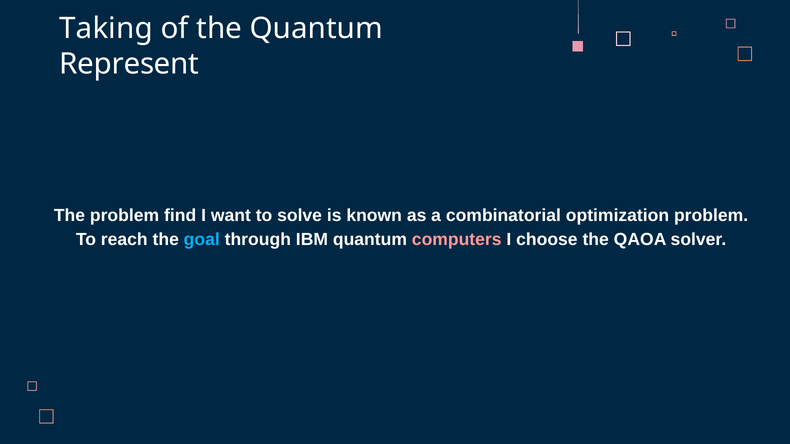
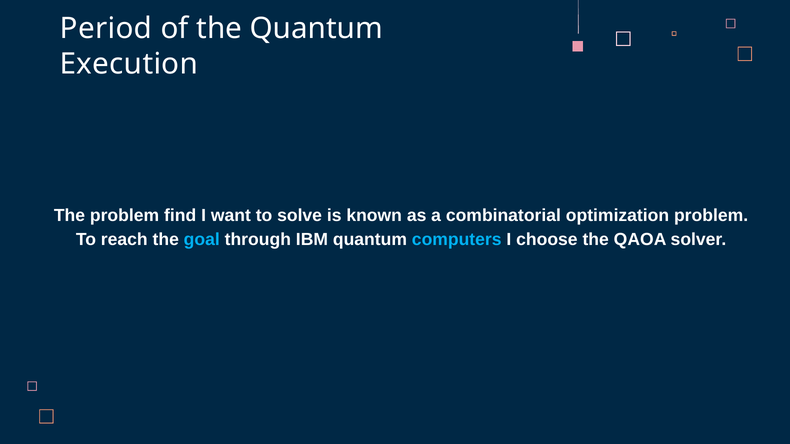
Taking: Taking -> Period (106, 28)
Represent: Represent -> Execution (129, 64)
computers colour: pink -> light blue (457, 240)
